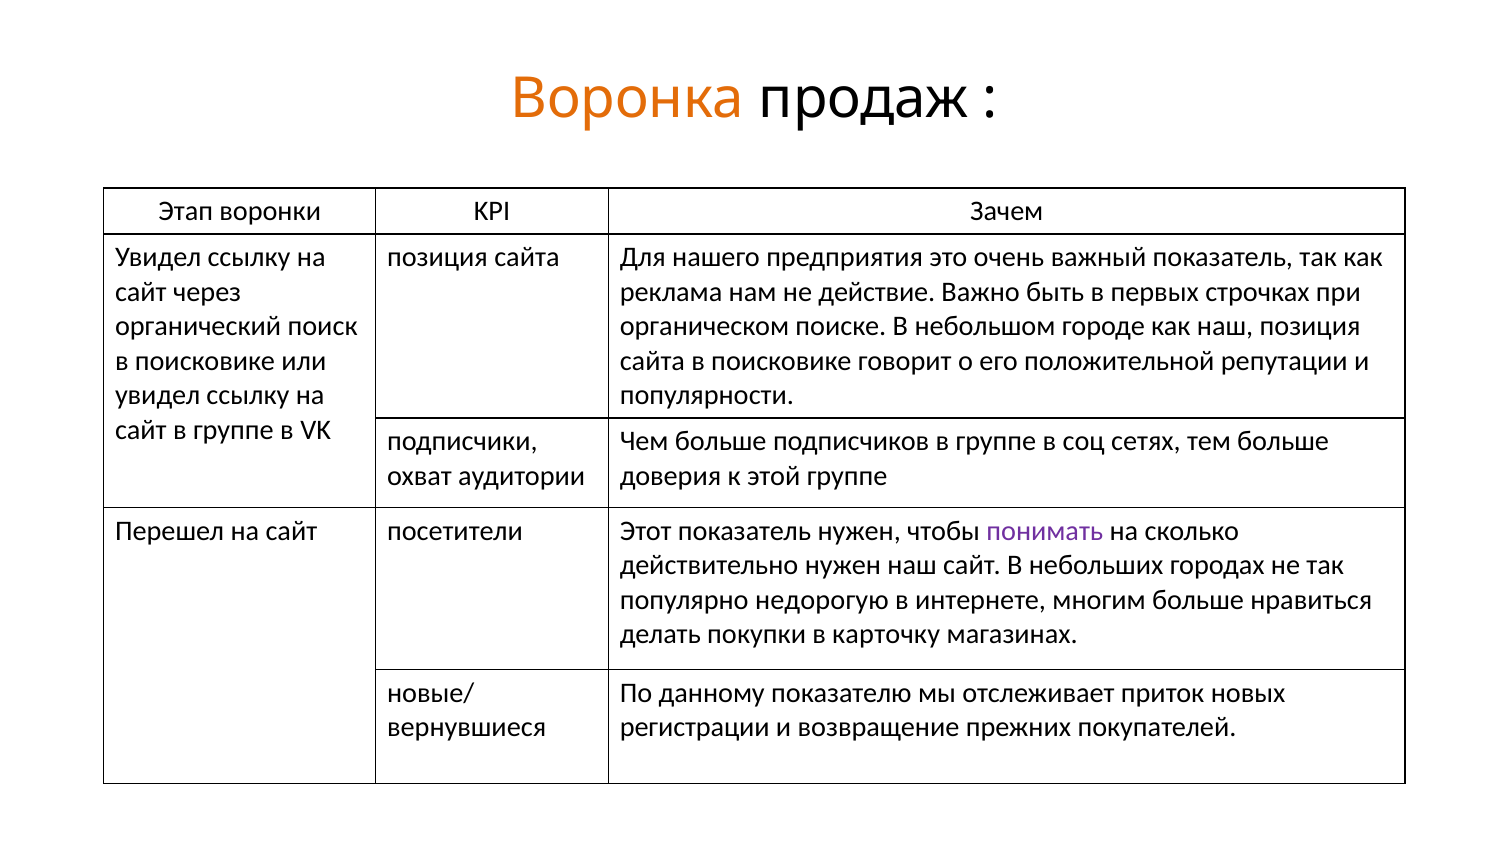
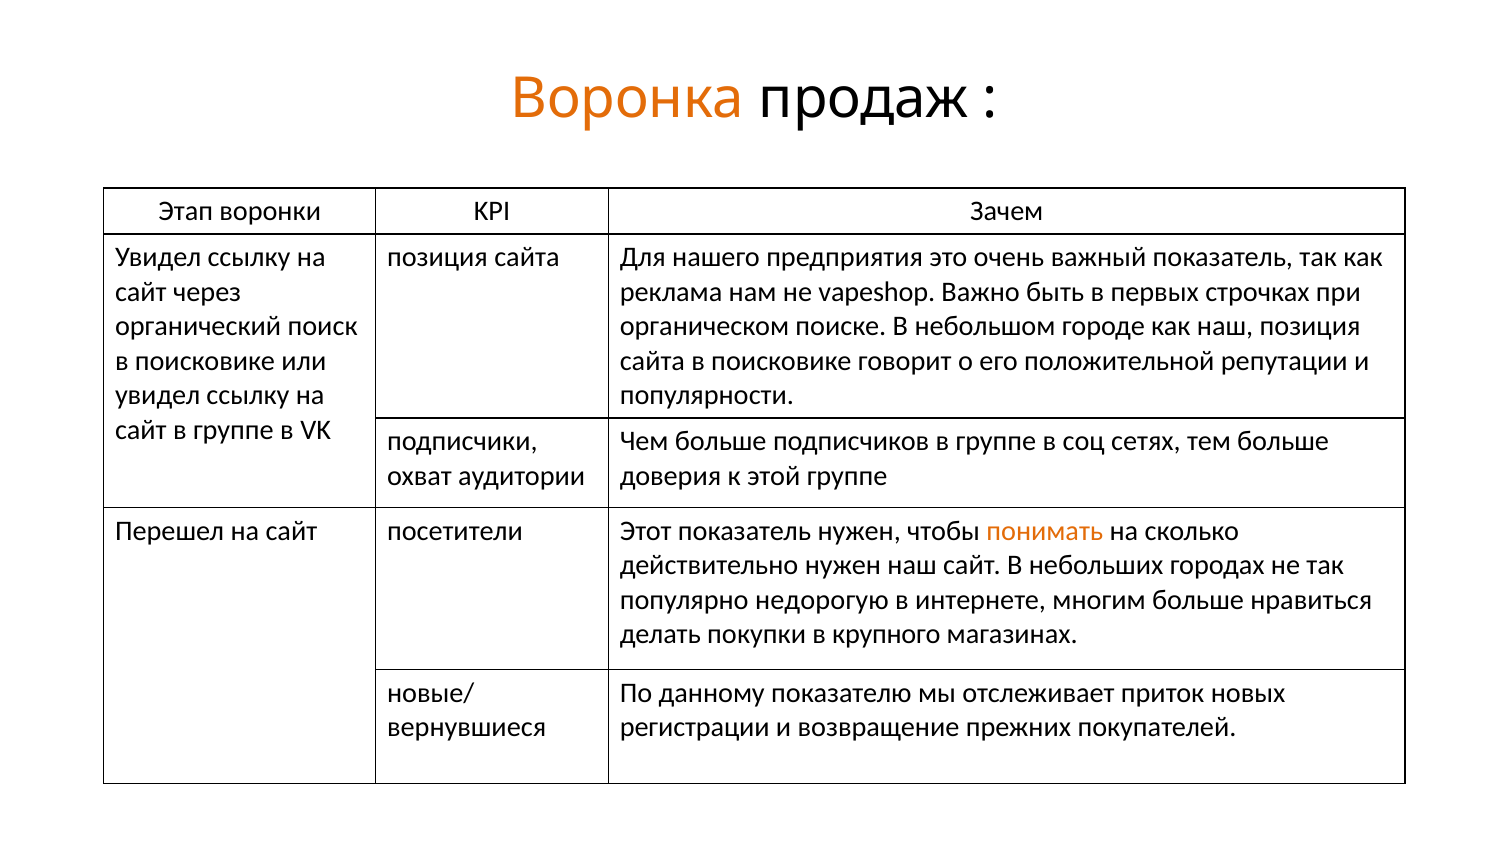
действие: действие -> vapeshop (877, 292)
понимать colour: purple -> orange (1045, 531)
карточку: карточку -> крупного (886, 634)
